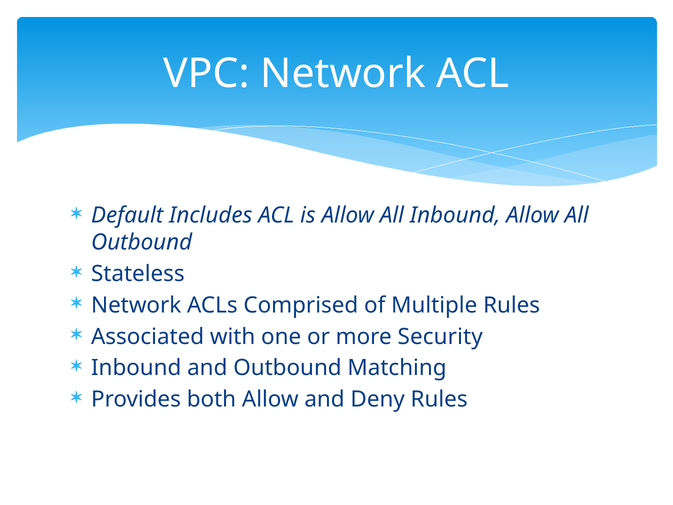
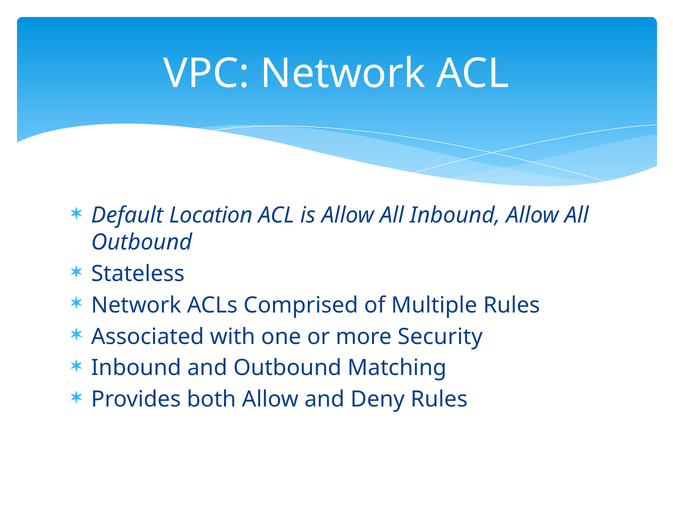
Includes: Includes -> Location (211, 215)
